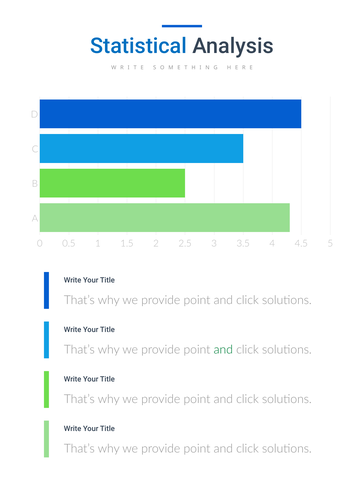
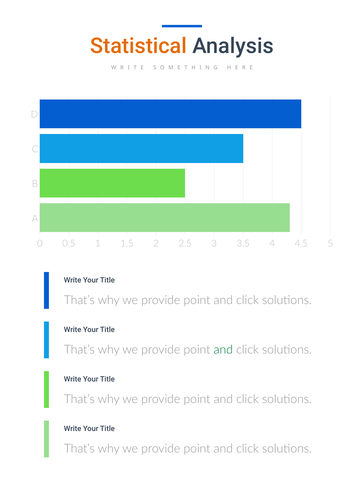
Statistical colour: blue -> orange (138, 46)
